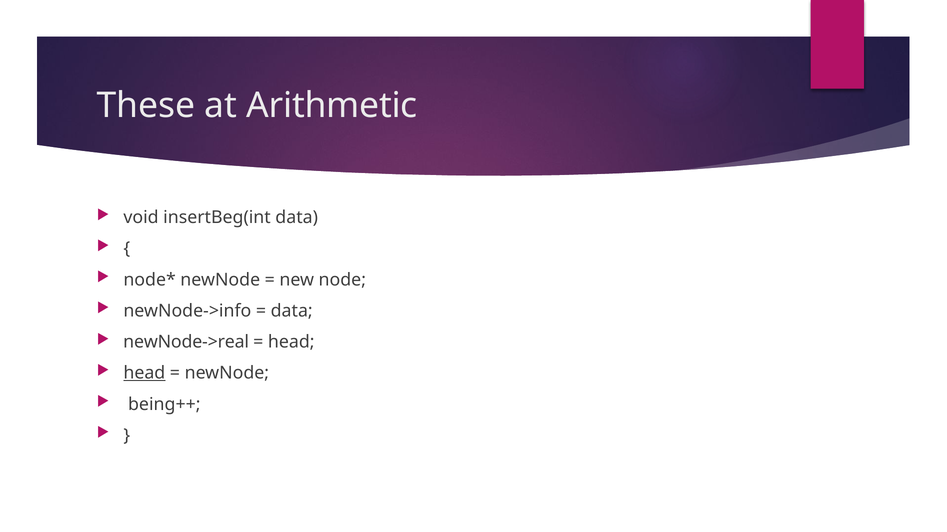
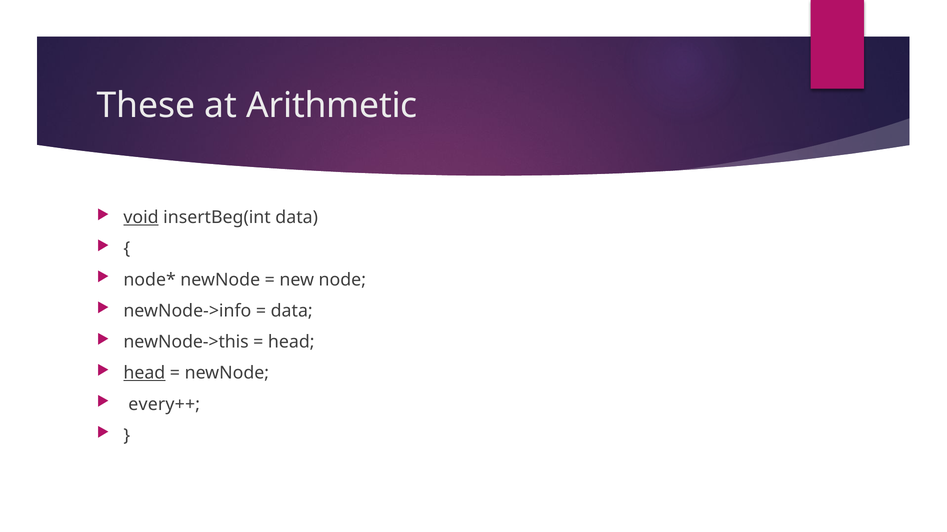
void underline: none -> present (141, 218)
newNode->real: newNode->real -> newNode->this (186, 342)
being++: being++ -> every++ (164, 405)
